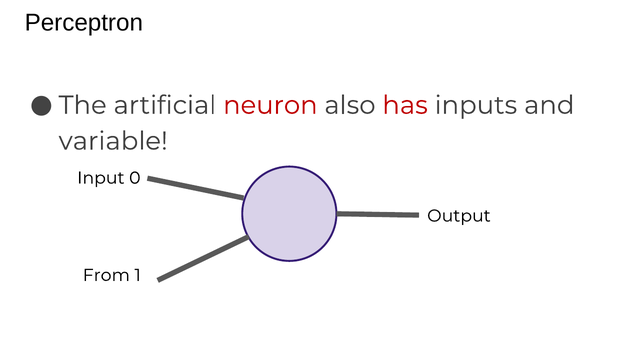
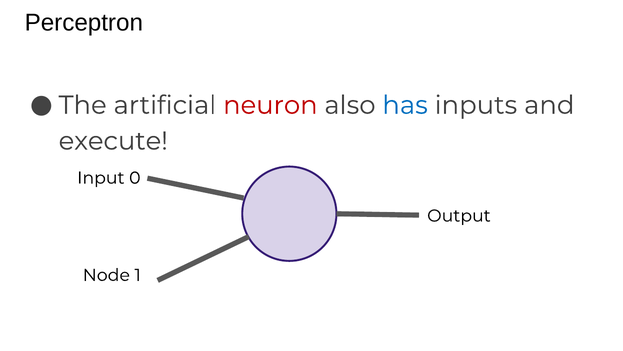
has colour: red -> blue (405, 105)
variable: variable -> execute (113, 141)
From: From -> Node (106, 275)
